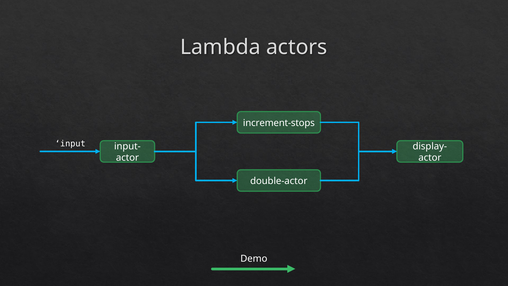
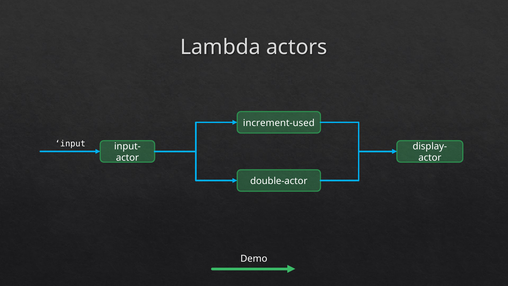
increment-stops: increment-stops -> increment-used (279, 123)
